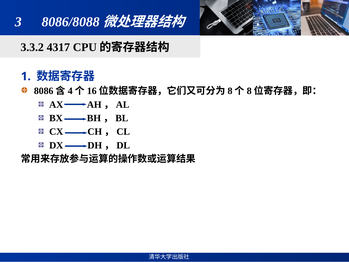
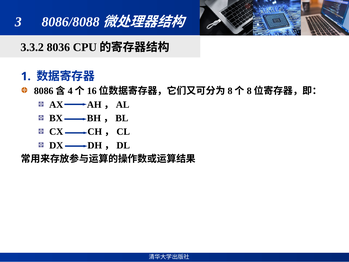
4317: 4317 -> 8036 (58, 47)
